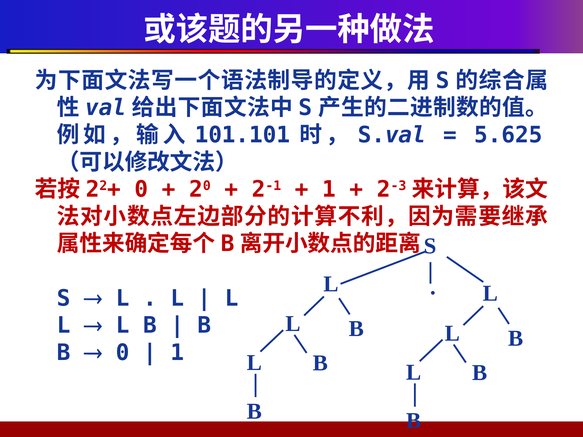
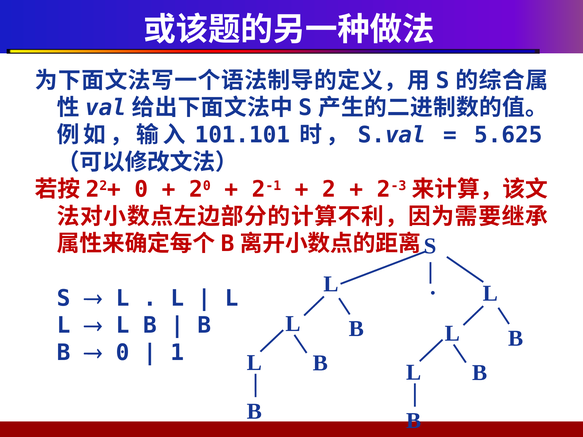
1: 1 -> 2 (329, 190)
